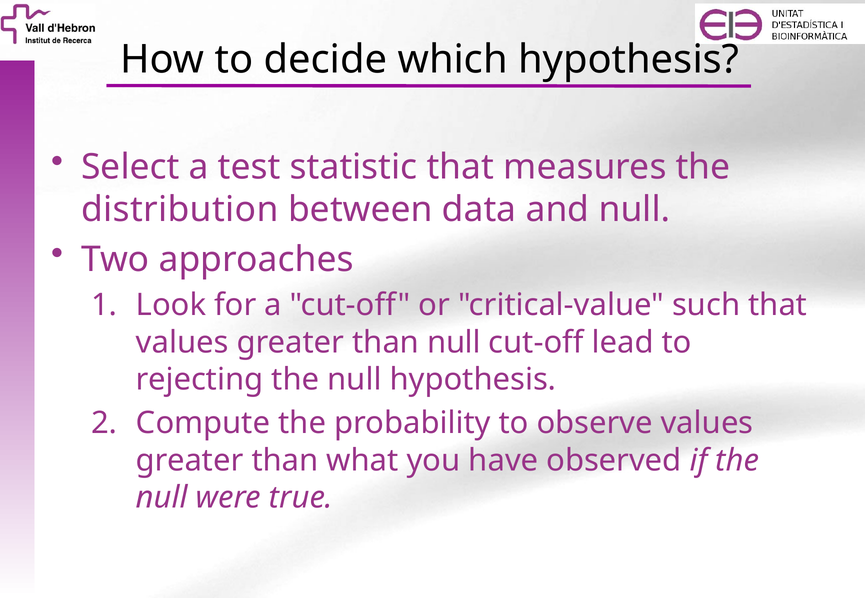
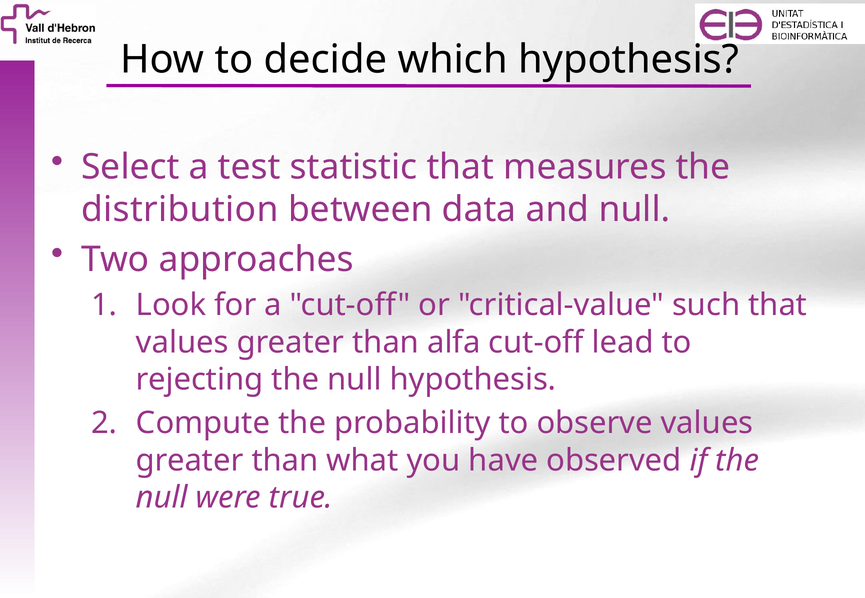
than null: null -> alfa (454, 343)
